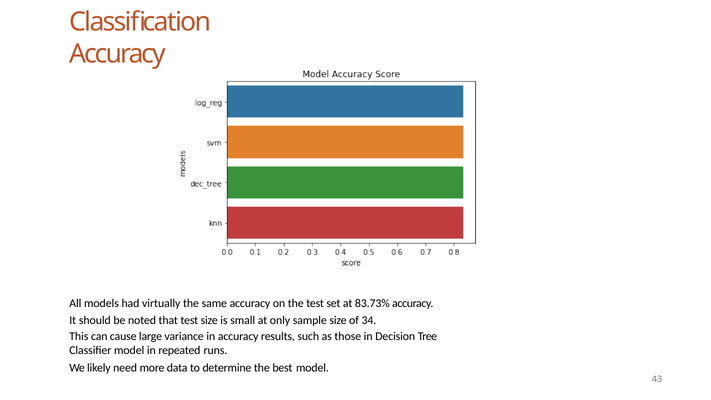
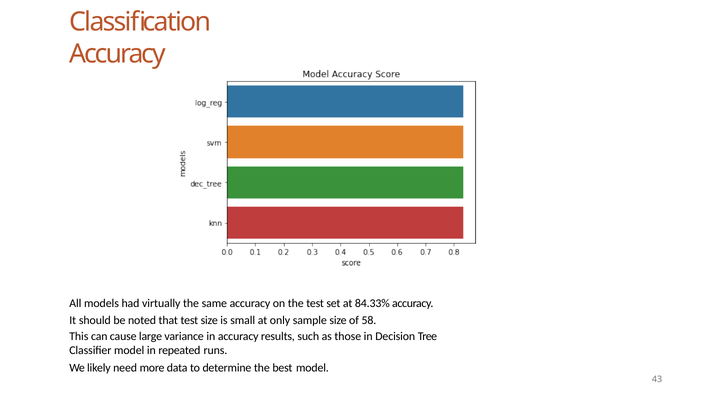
83.73%: 83.73% -> 84.33% (372, 303)
34: 34 -> 58 (369, 320)
